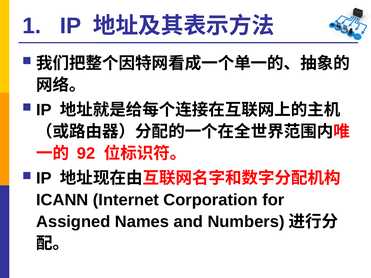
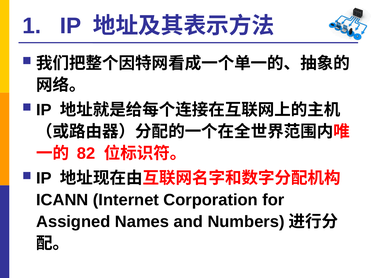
92: 92 -> 82 (86, 154)
